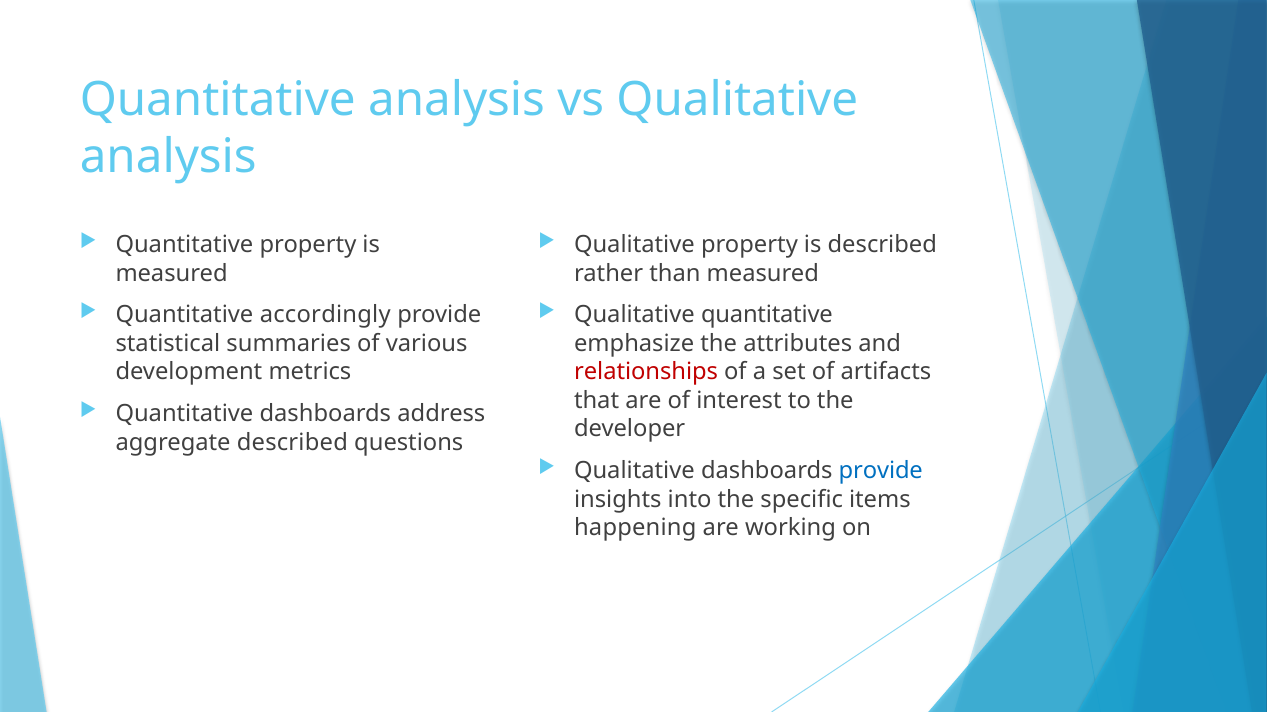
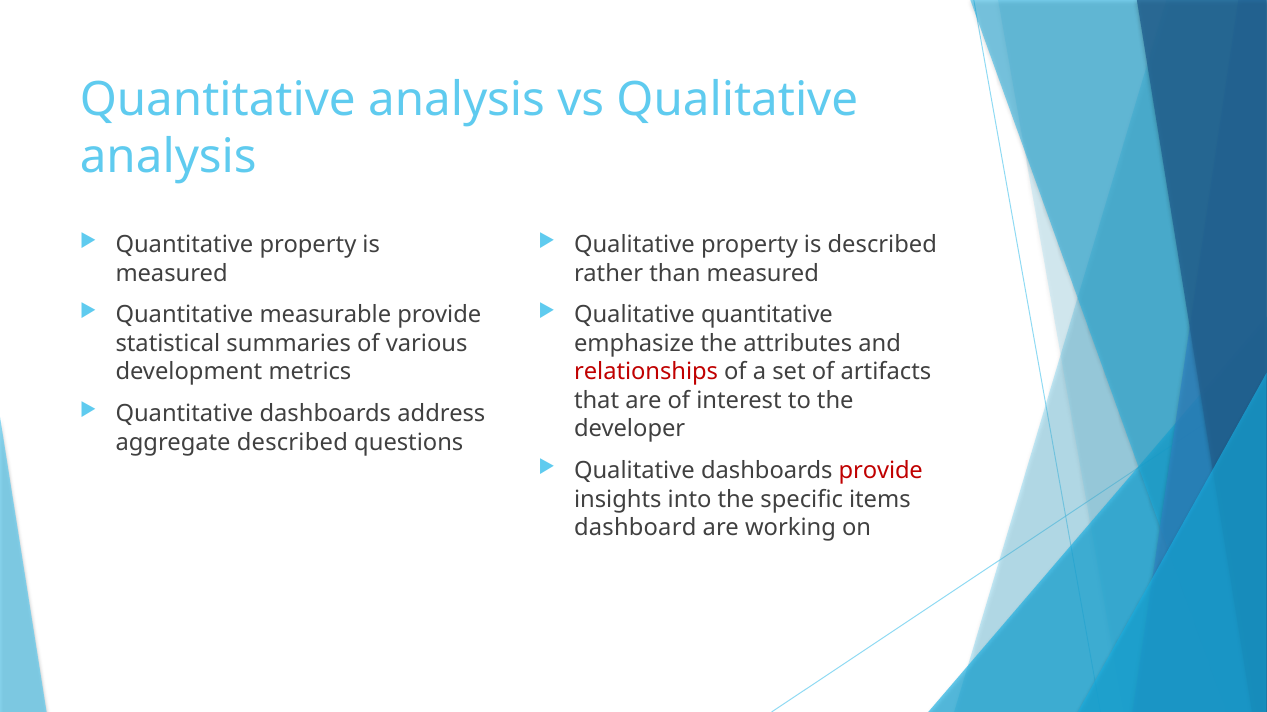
accordingly: accordingly -> measurable (325, 315)
provide colour: blue -> red (881, 471)
happening: happening -> dashboard (635, 528)
